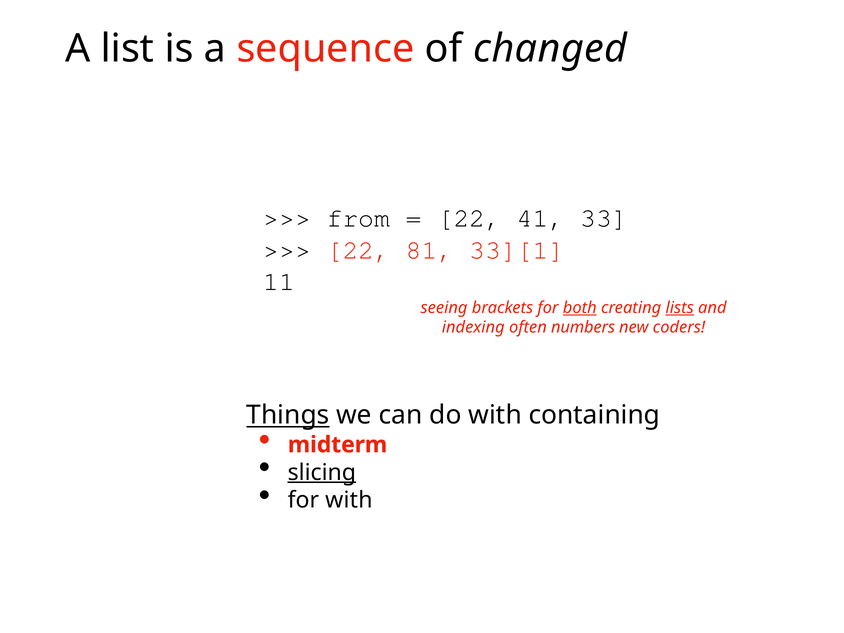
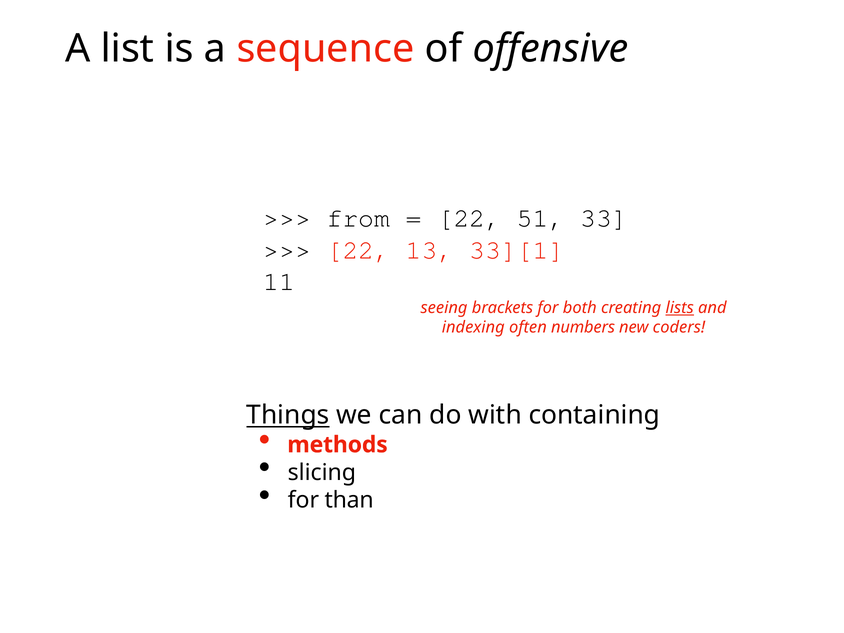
changed: changed -> offensive (550, 49)
41: 41 -> 51 (541, 218)
81: 81 -> 13 (430, 250)
both underline: present -> none (580, 308)
midterm: midterm -> methods (338, 445)
slicing underline: present -> none (322, 472)
for with: with -> than (349, 500)
